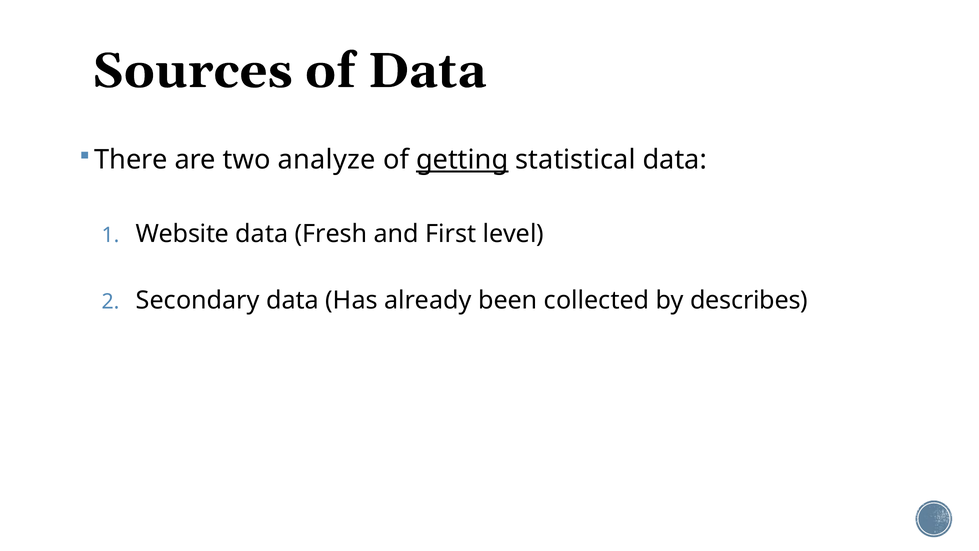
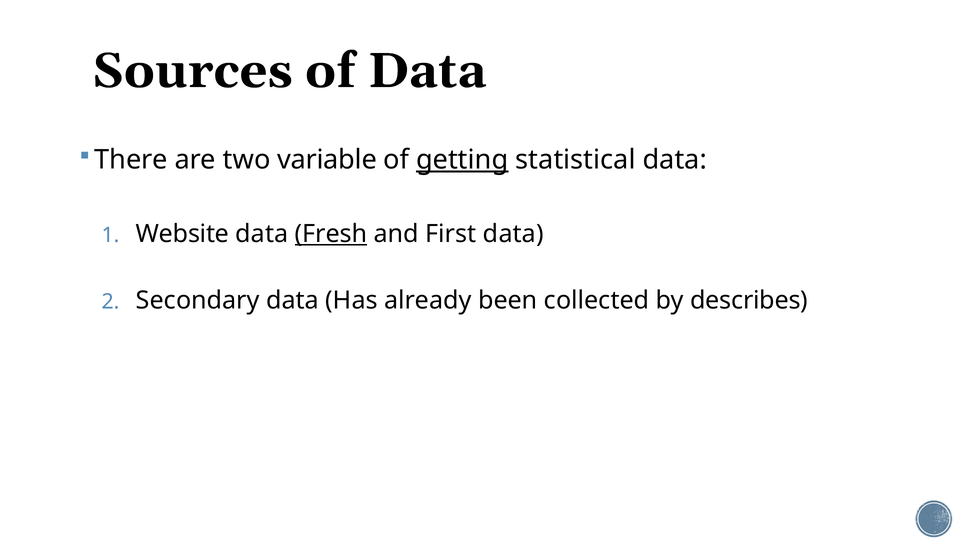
analyze: analyze -> variable (327, 160)
Fresh underline: none -> present (331, 234)
First level: level -> data (513, 234)
